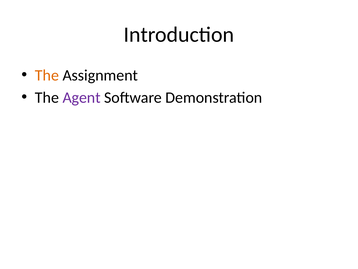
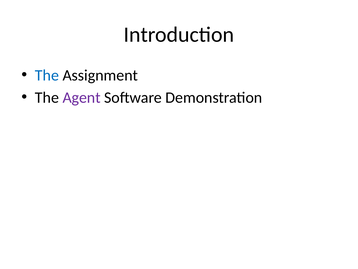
The colour: orange -> blue (47, 75)
